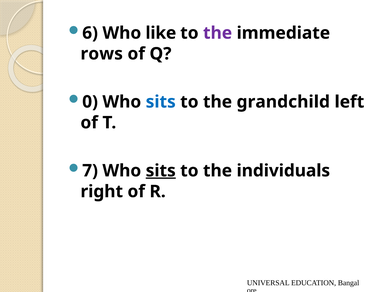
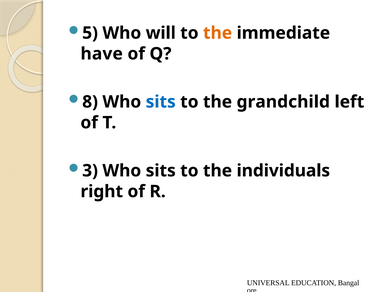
6: 6 -> 5 (90, 33)
like: like -> will (161, 33)
the colour: purple -> orange (218, 33)
rows: rows -> have (102, 54)
0: 0 -> 8 (90, 102)
7: 7 -> 3 (90, 171)
sits underline: present -> none (161, 171)
